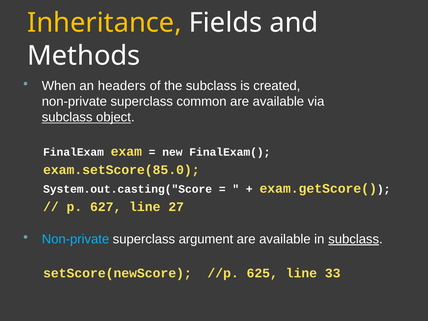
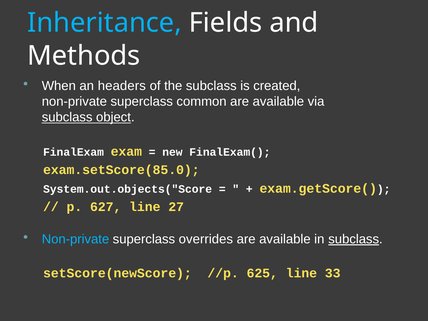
Inheritance colour: yellow -> light blue (104, 23)
System.out.casting("Score: System.out.casting("Score -> System.out.objects("Score (128, 189)
argument: argument -> overrides (206, 239)
